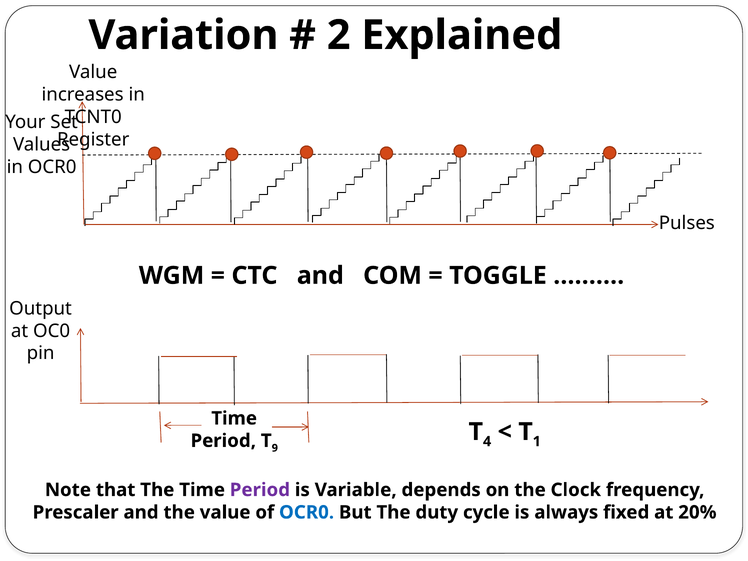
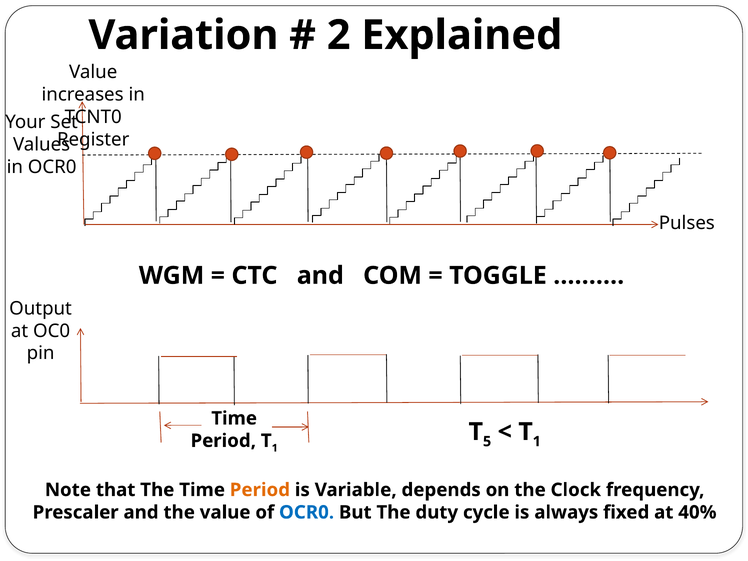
4: 4 -> 5 (487, 441)
9: 9 -> 1 (275, 448)
Period colour: purple -> orange (260, 490)
20%: 20% -> 40% (697, 512)
